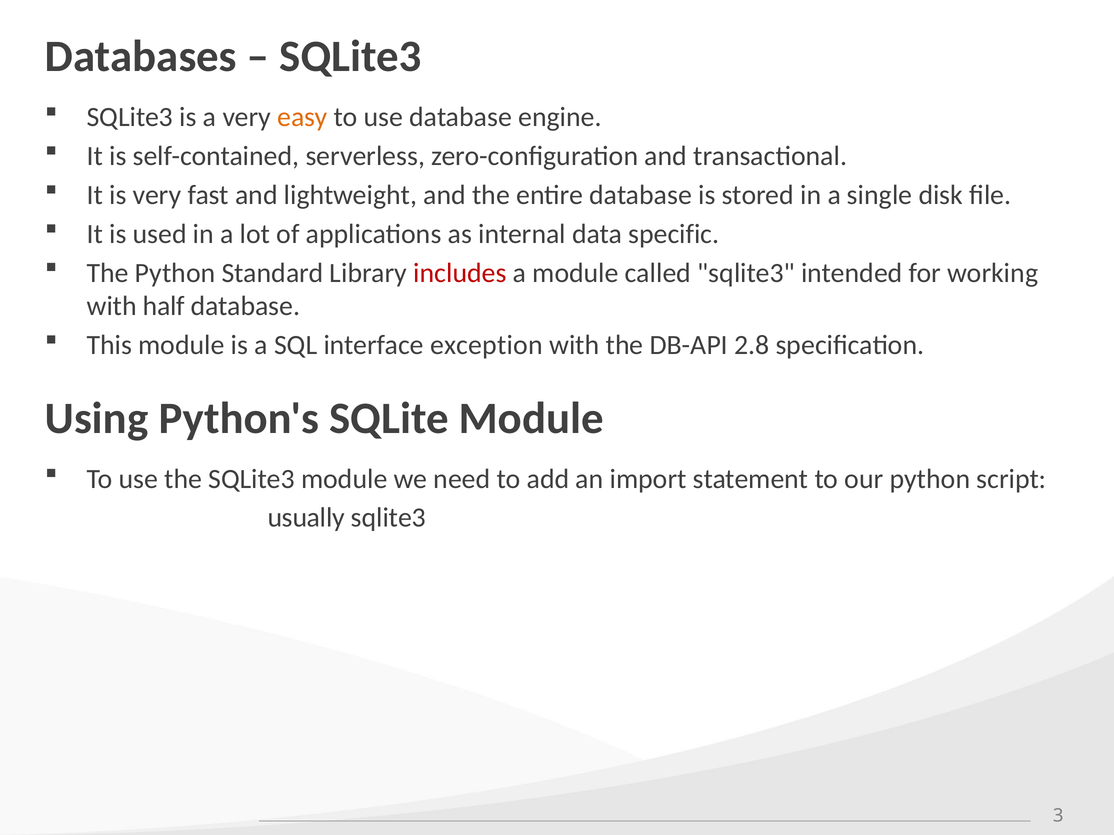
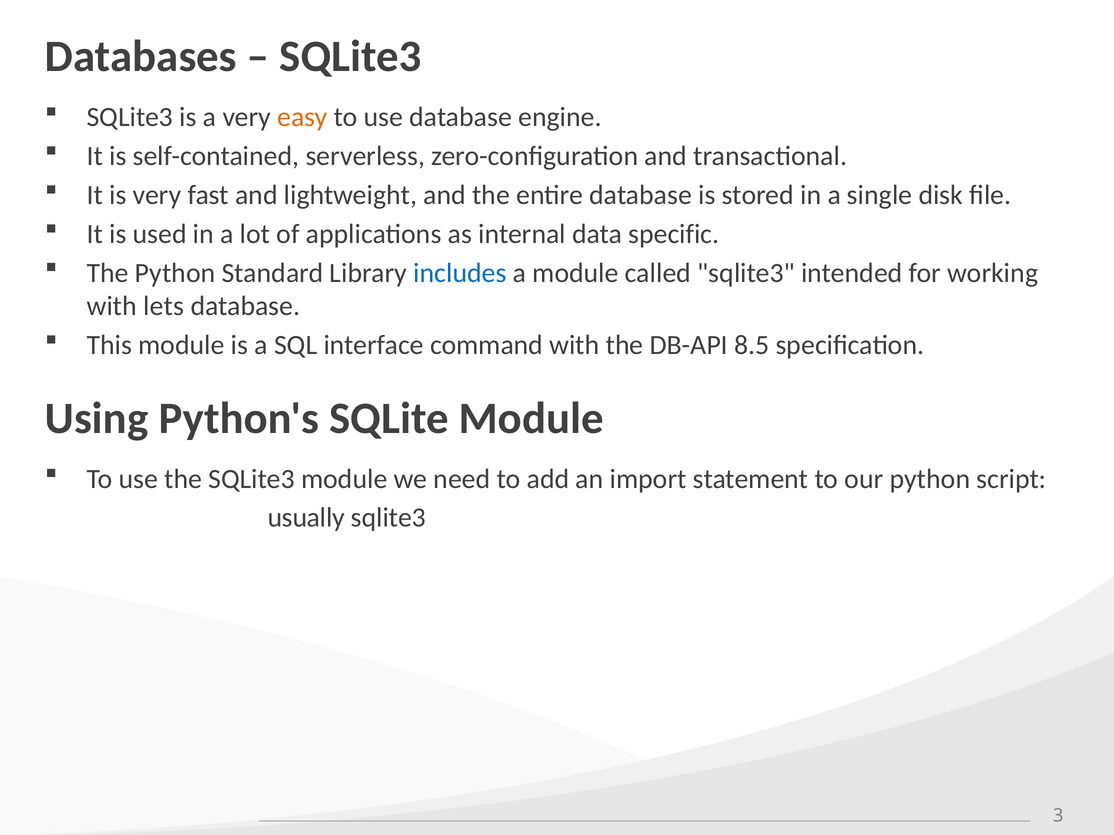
includes colour: red -> blue (460, 273)
half: half -> lets (164, 306)
exception: exception -> command (487, 345)
2.8: 2.8 -> 8.5 (752, 345)
